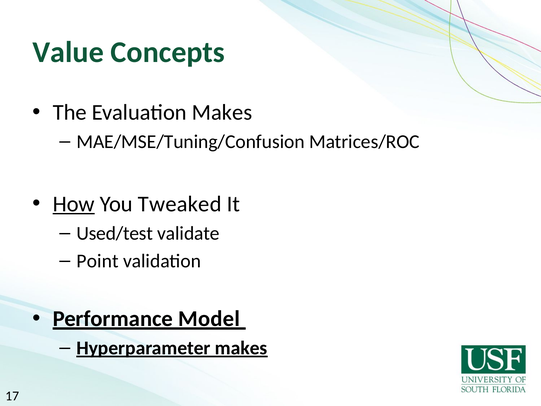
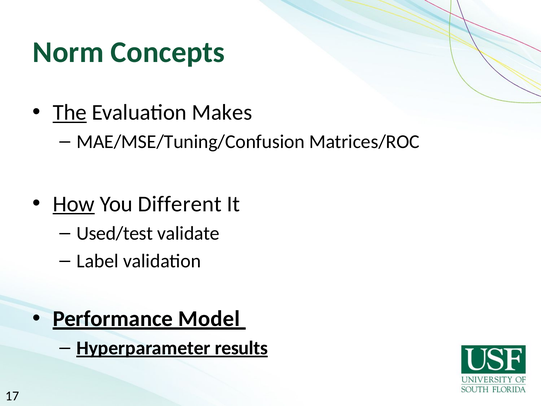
Value: Value -> Norm (68, 52)
The underline: none -> present (70, 112)
Tweaked: Tweaked -> Different (180, 204)
Point: Point -> Label (98, 261)
Hyperparameter makes: makes -> results (241, 348)
